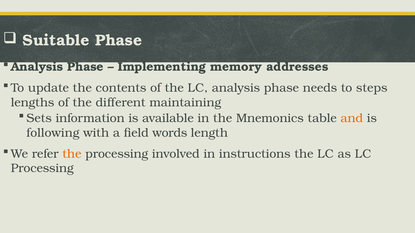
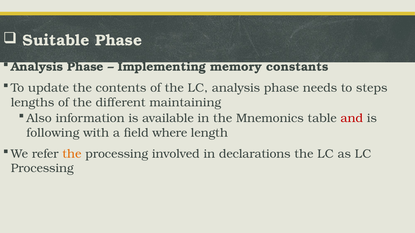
addresses: addresses -> constants (297, 67)
Sets: Sets -> Also (39, 118)
and colour: orange -> red (352, 118)
words: words -> where (170, 133)
instructions: instructions -> declarations (255, 154)
